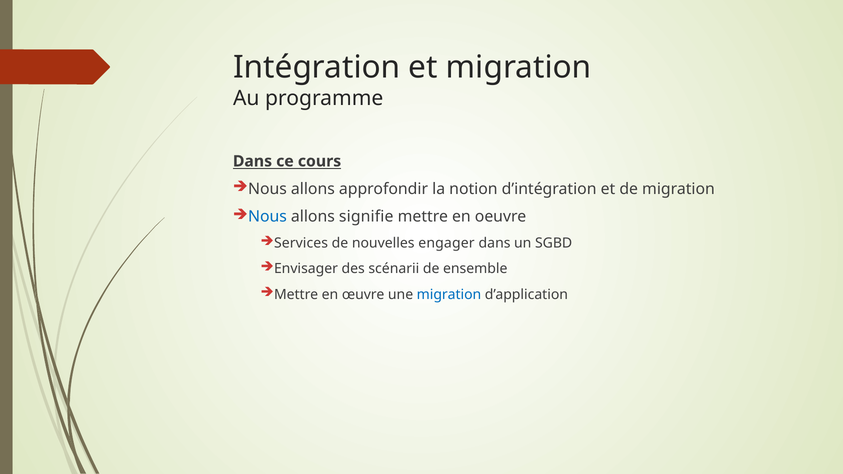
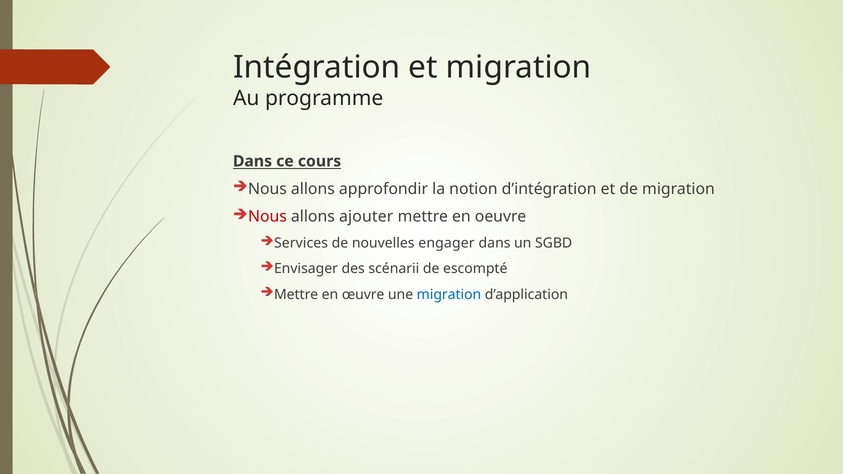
Nous colour: blue -> red (267, 217)
signifie: signifie -> ajouter (366, 217)
ensemble: ensemble -> escompté (475, 269)
